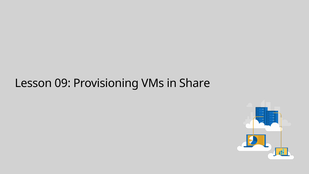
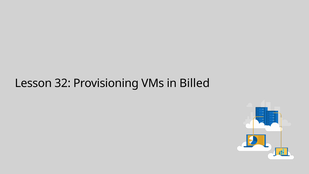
09: 09 -> 32 (63, 83)
Share: Share -> Billed (195, 83)
